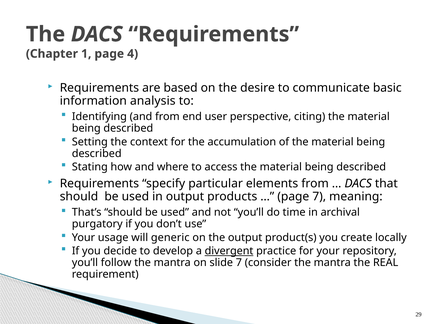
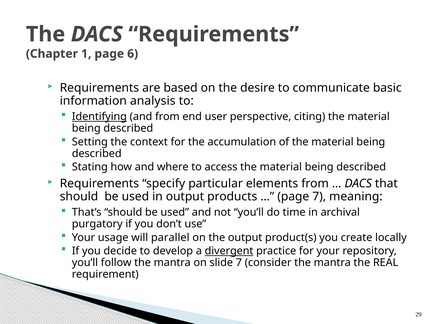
4: 4 -> 6 (133, 54)
Identifying underline: none -> present (99, 117)
generic: generic -> parallel (170, 238)
